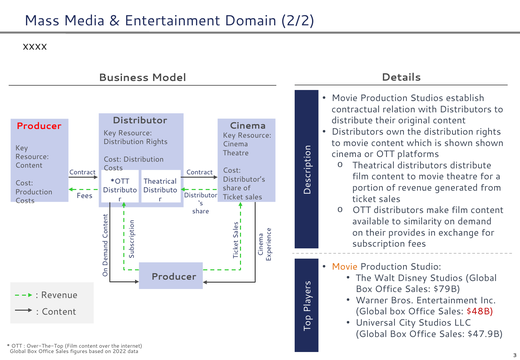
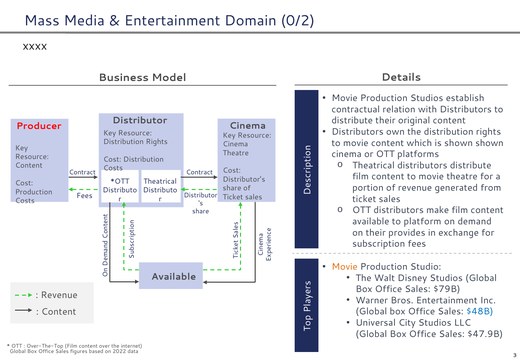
2/2: 2/2 -> 0/2 (298, 21)
similarity: similarity -> platform (423, 221)
Producer: Producer -> Available (174, 277)
$48B colour: red -> blue (480, 312)
